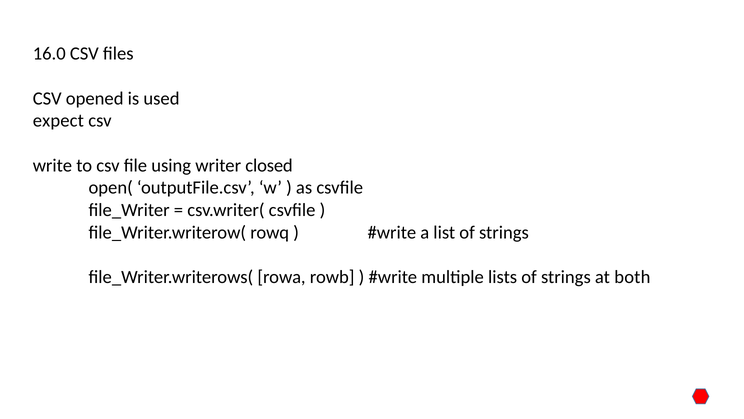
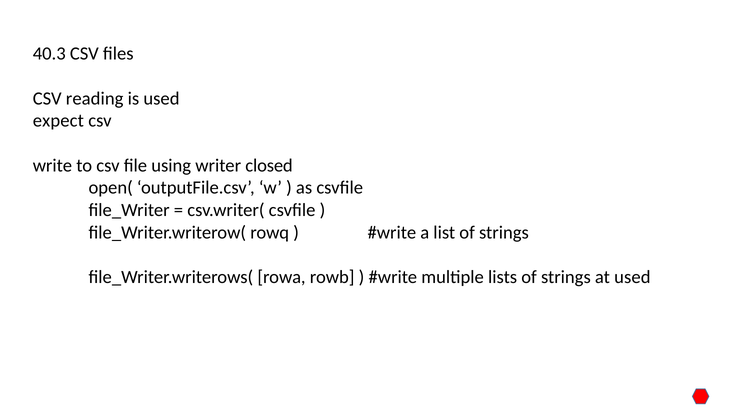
16.0: 16.0 -> 40.3 (49, 54)
opened: opened -> reading (95, 98)
at both: both -> used (632, 277)
